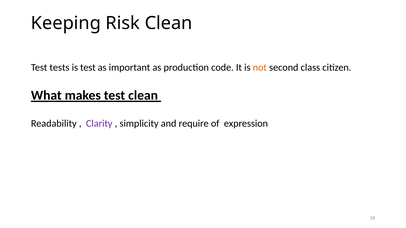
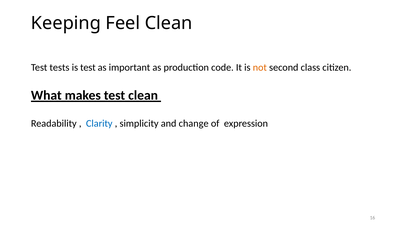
Risk: Risk -> Feel (123, 23)
Clarity colour: purple -> blue (99, 124)
require: require -> change (194, 124)
